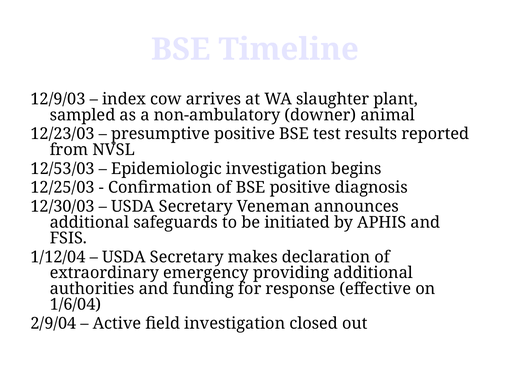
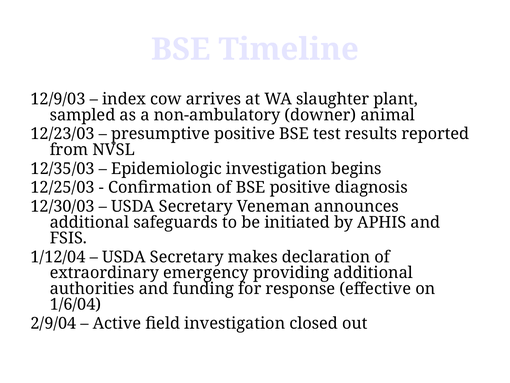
12/53/03: 12/53/03 -> 12/35/03 (63, 168)
